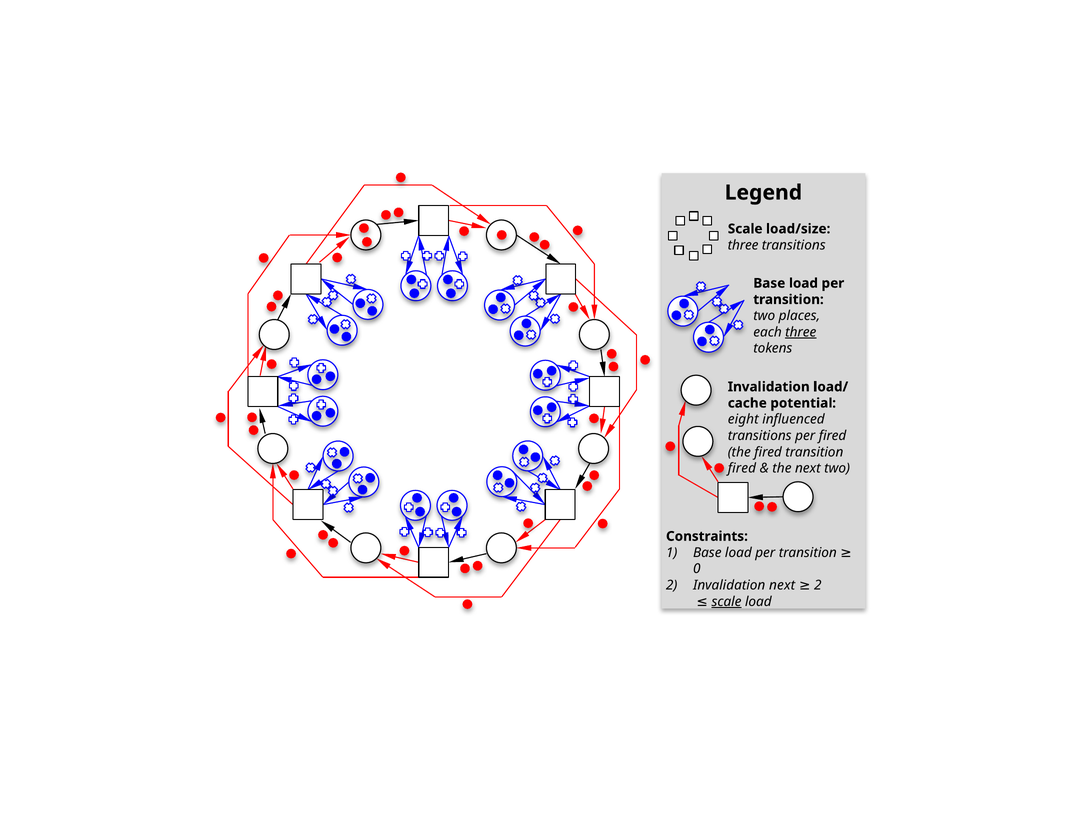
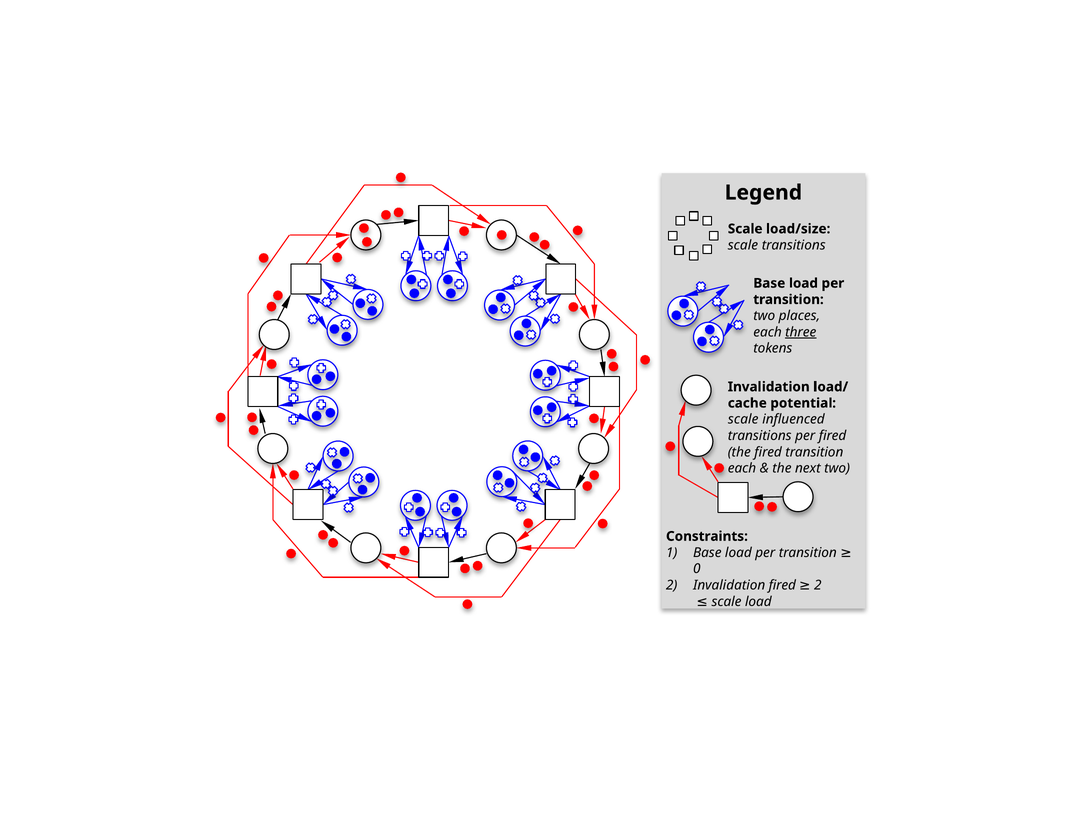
three: three -> scale (743, 245)
eight: eight -> scale (743, 420)
fired: fired -> each (742, 469)
Invalidation next: next -> fired (782, 586)
scale underline: present -> none (727, 602)
